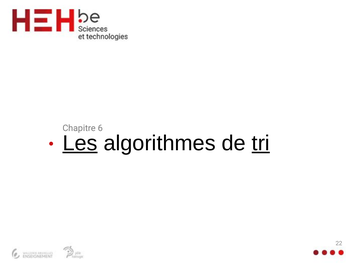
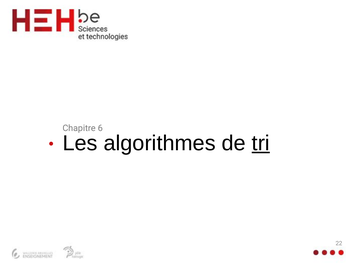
Les underline: present -> none (80, 143)
